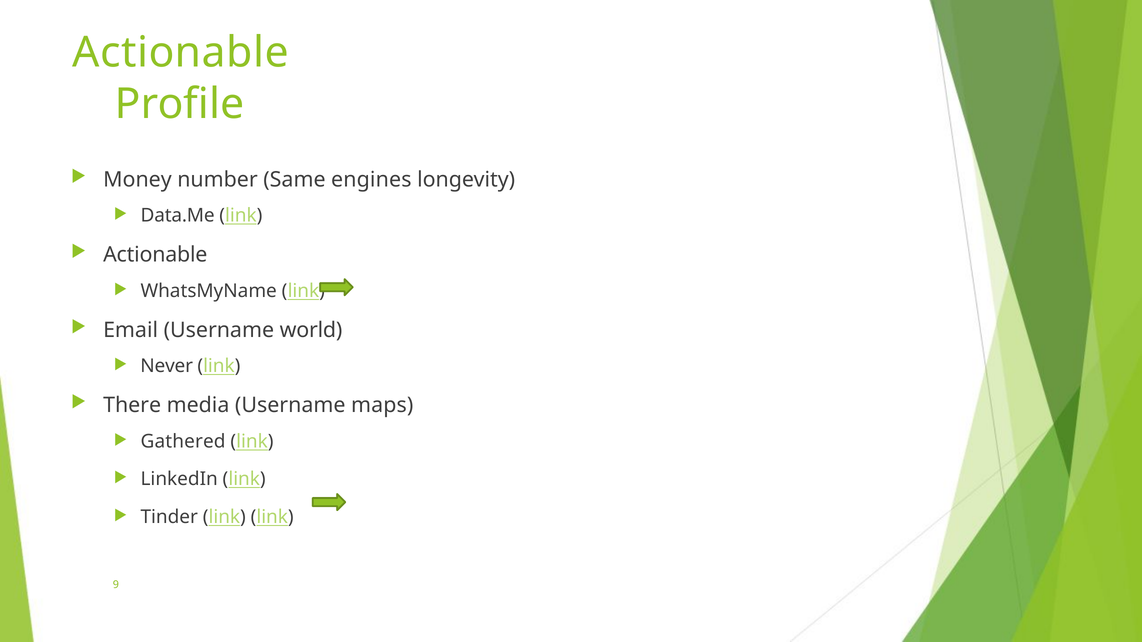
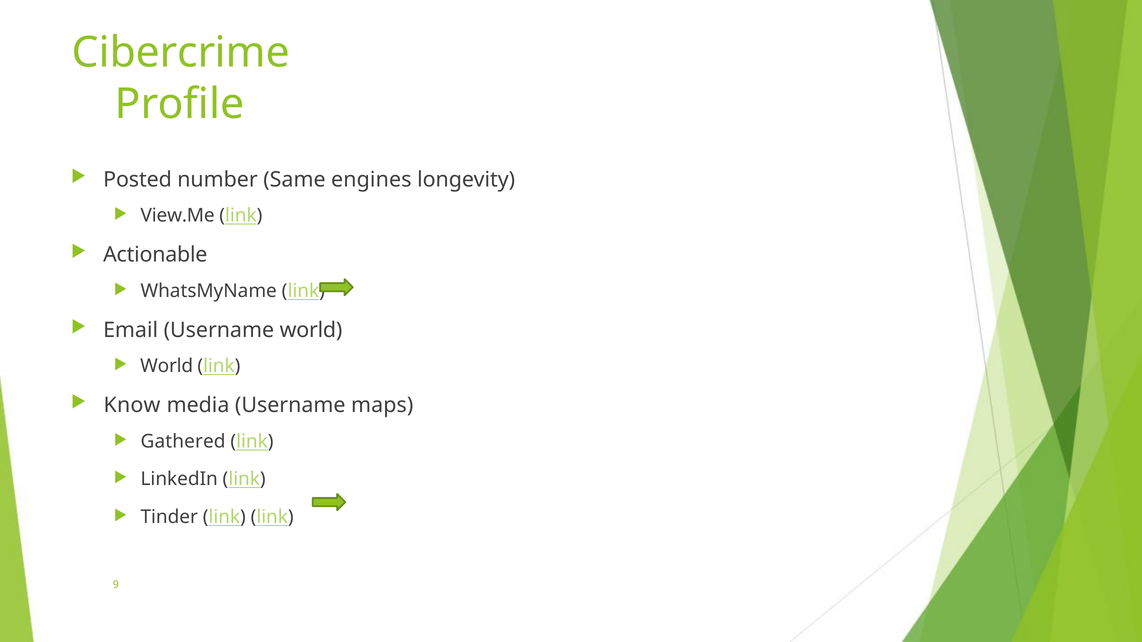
Actionable: Actionable -> Cibercrime (181, 53)
Money: Money -> Posted (137, 180)
Data.Me: Data.Me -> View.Me (178, 216)
Never: Never -> World (167, 366)
There: There -> Know (132, 406)
